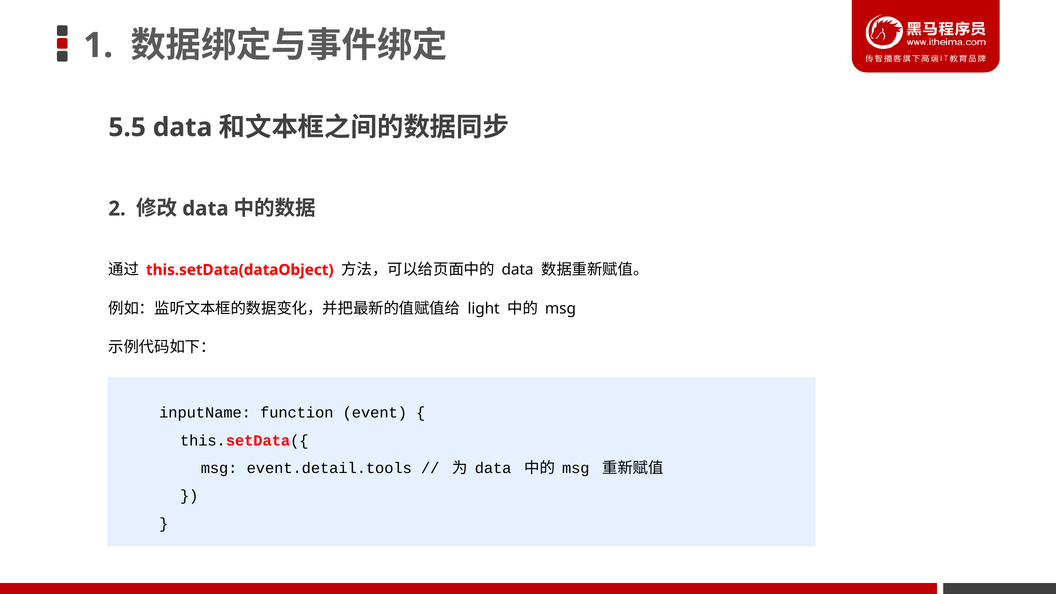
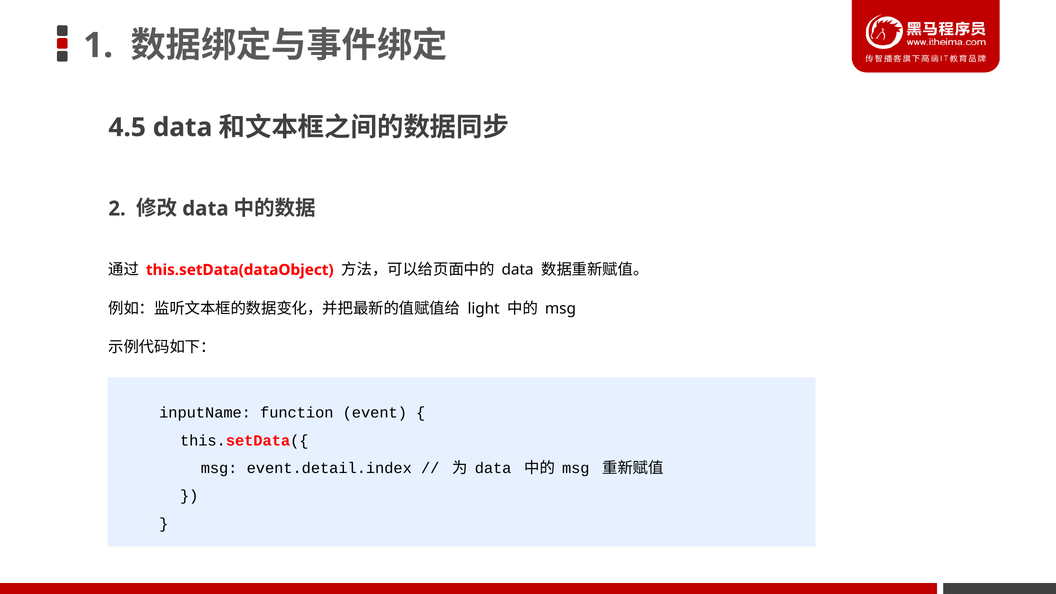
5.5: 5.5 -> 4.5 (127, 127)
event.detail.tools: event.detail.tools -> event.detail.index (329, 468)
